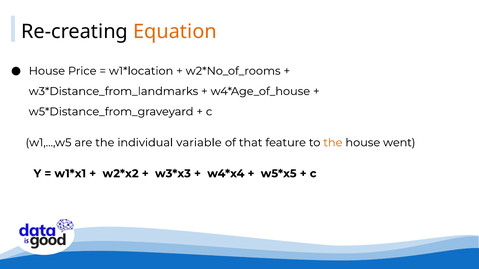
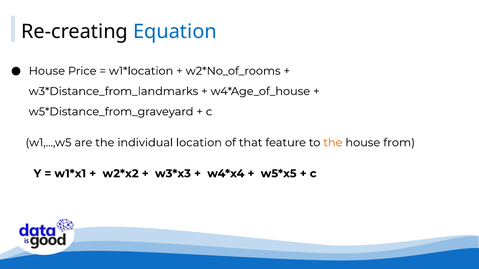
Equation colour: orange -> blue (175, 32)
variable: variable -> location (199, 143)
went: went -> from (399, 143)
